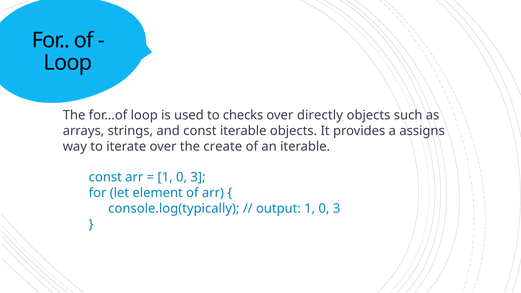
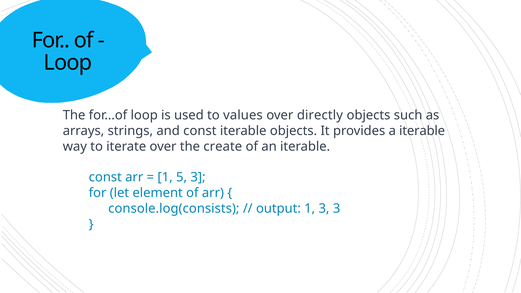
checks: checks -> values (243, 115)
a assigns: assigns -> iterable (422, 131)
0: 0 -> 5 (182, 177)
console.log(typically: console.log(typically -> console.log(consists (174, 209)
output 1 0: 0 -> 3 (324, 209)
